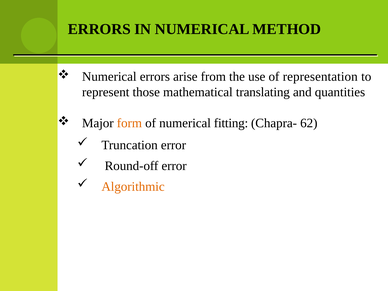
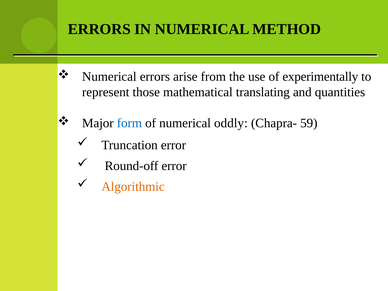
representation: representation -> experimentally (320, 77)
form colour: orange -> blue (129, 123)
fitting: fitting -> oddly (231, 123)
62: 62 -> 59 (309, 123)
